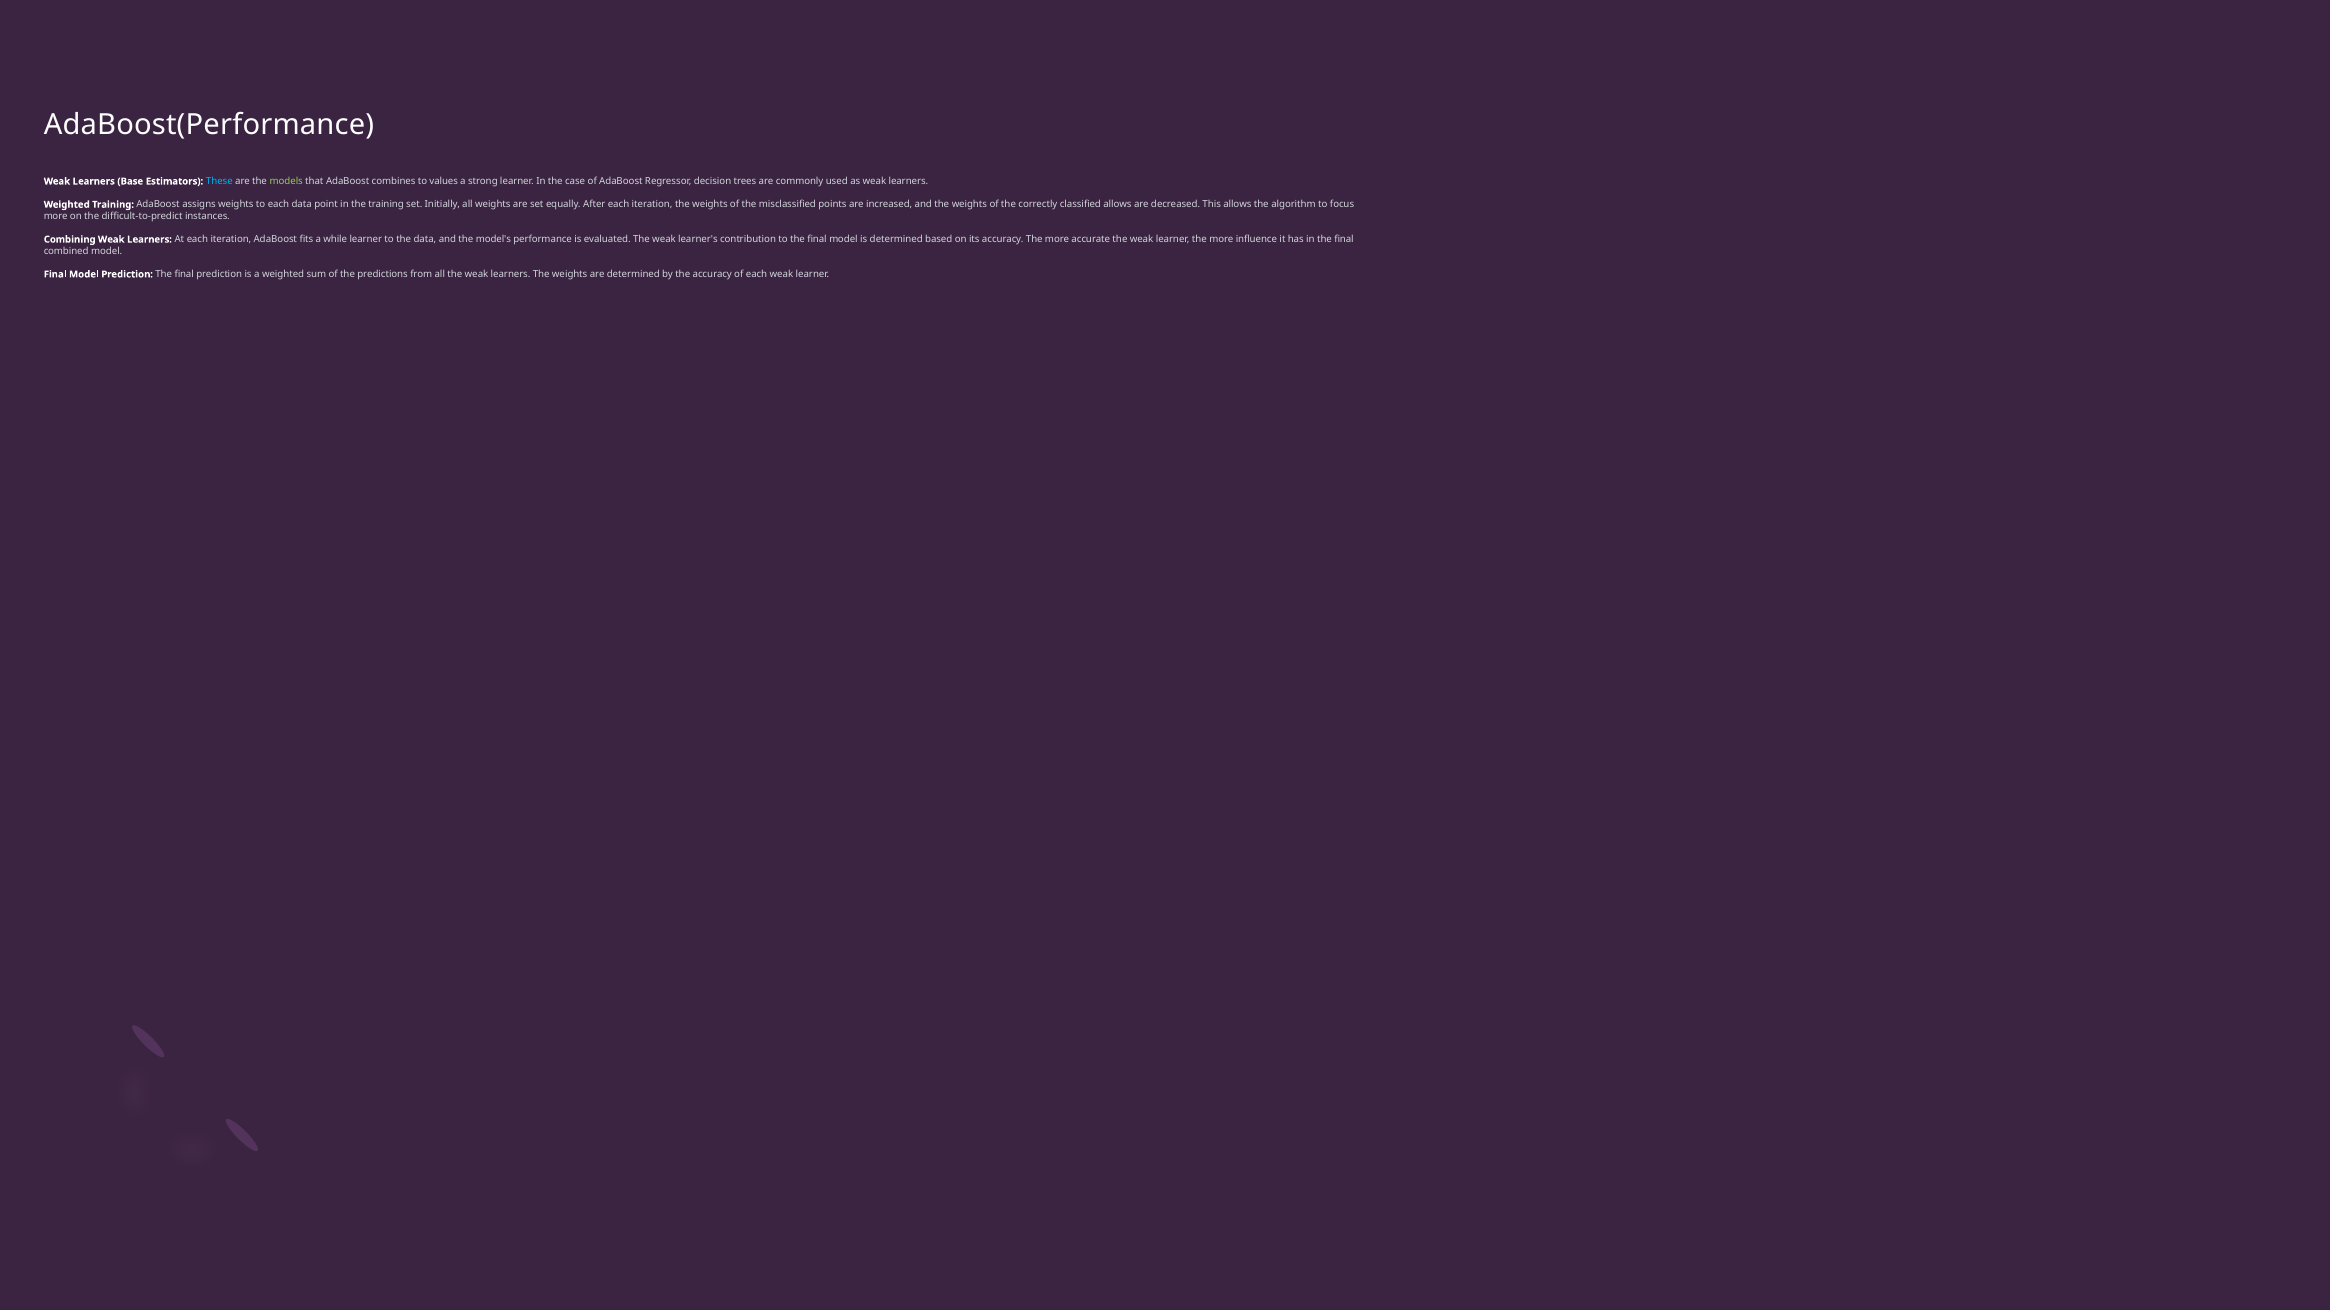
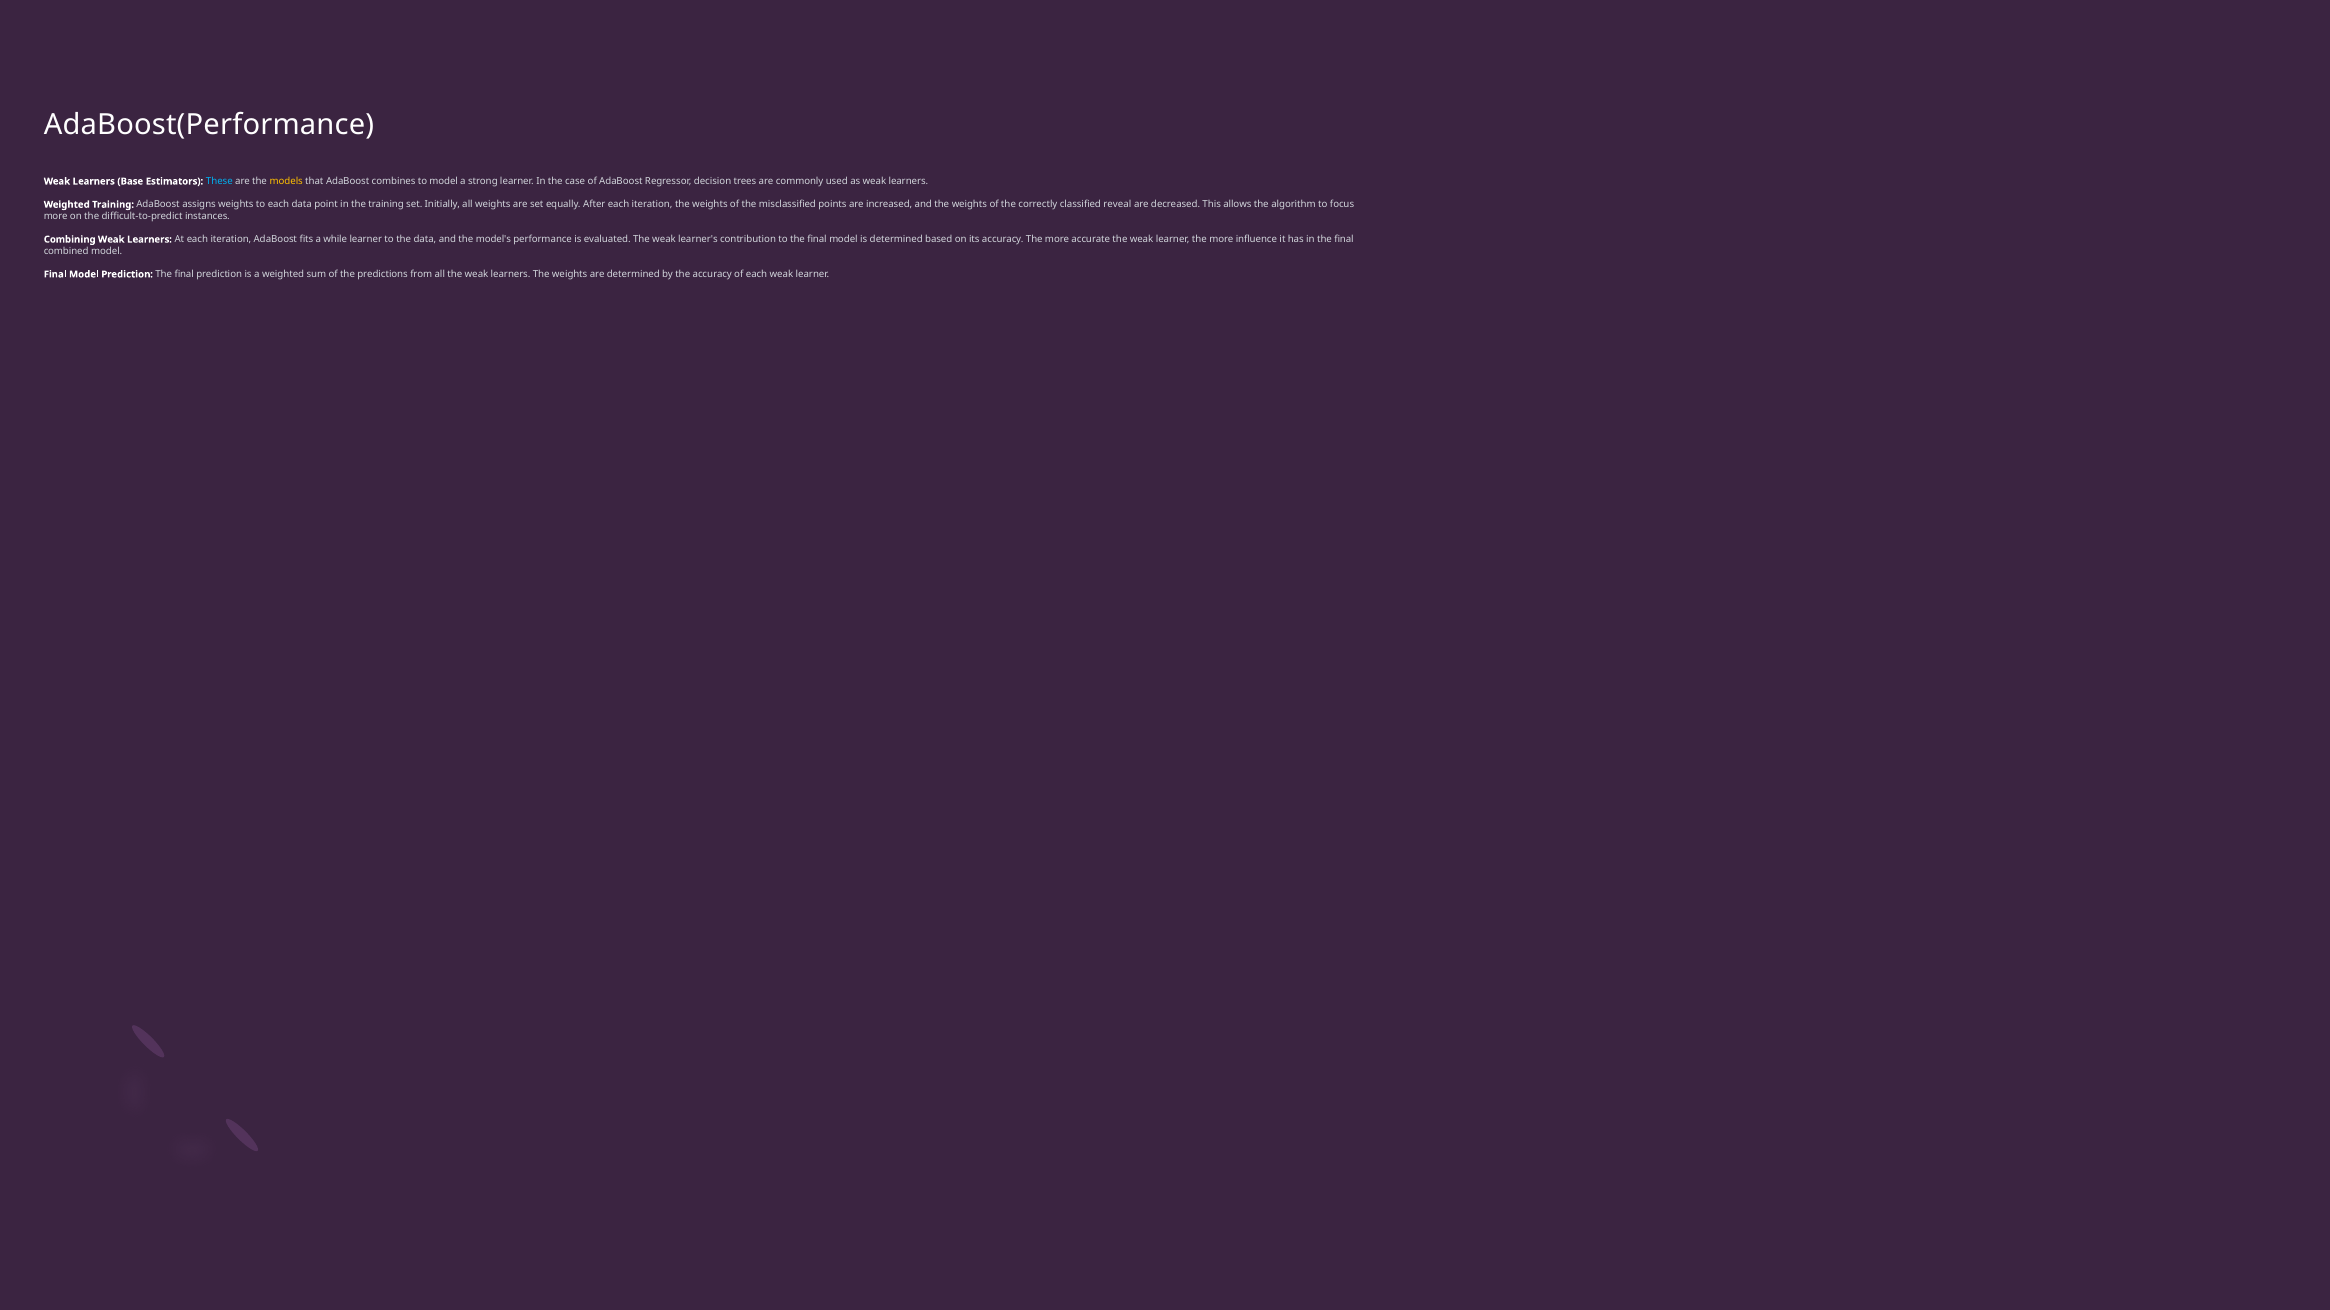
models colour: light green -> yellow (286, 181)
to values: values -> model (444, 181)
classified allows: allows -> reveal (1117, 205)
